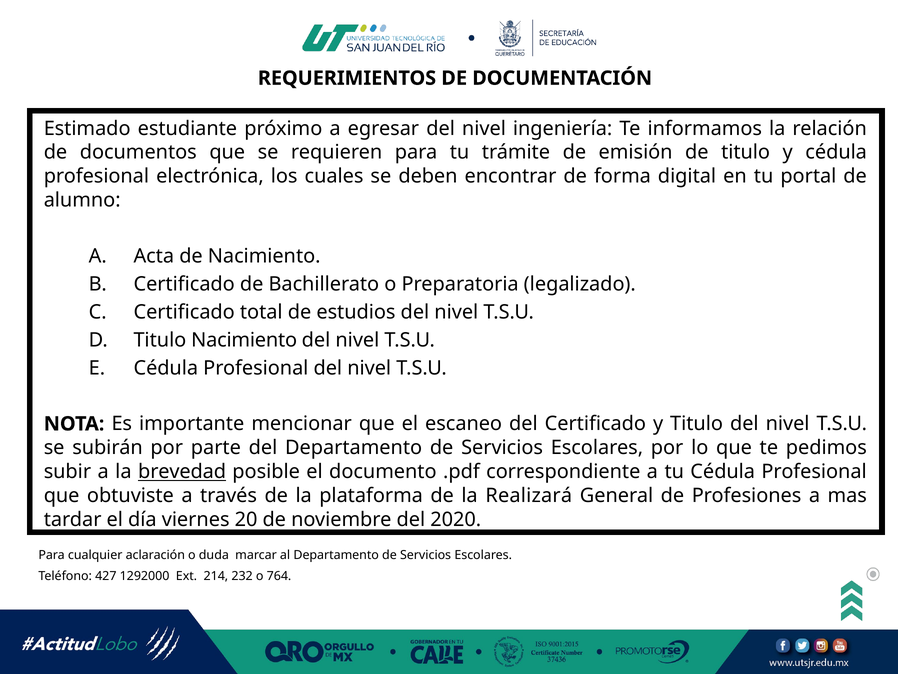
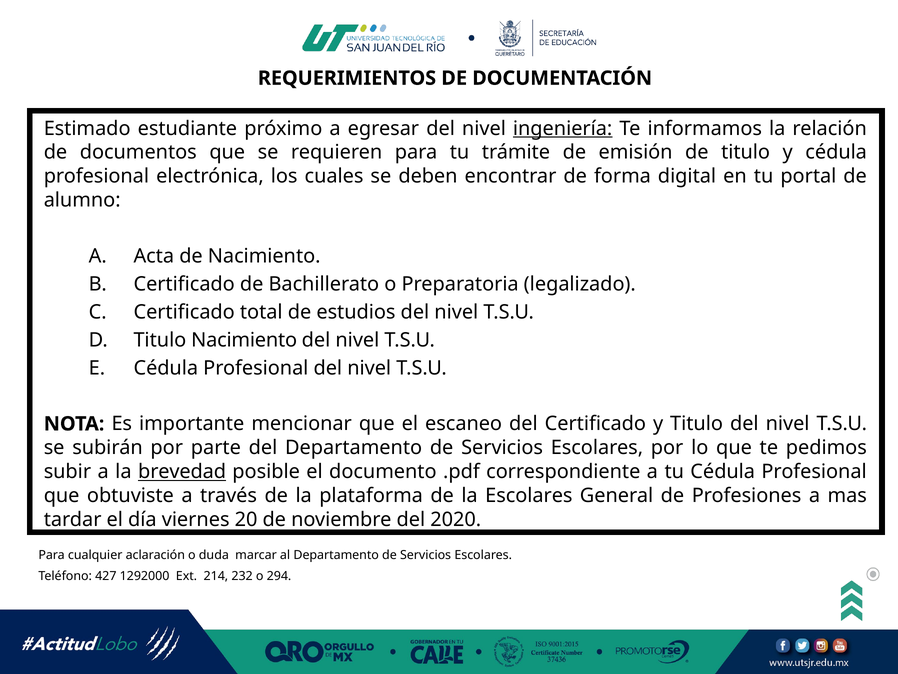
ingeniería underline: none -> present (563, 128)
la Realizará: Realizará -> Escolares (529, 495)
764: 764 -> 294 (279, 576)
